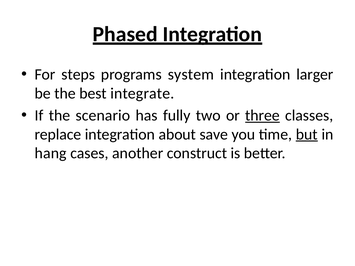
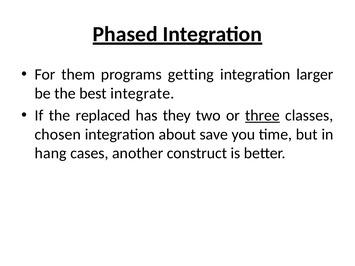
steps: steps -> them (78, 74)
system: system -> getting (191, 74)
scenario: scenario -> replaced (103, 116)
fully: fully -> they (177, 116)
replace: replace -> chosen (58, 134)
but underline: present -> none (307, 134)
